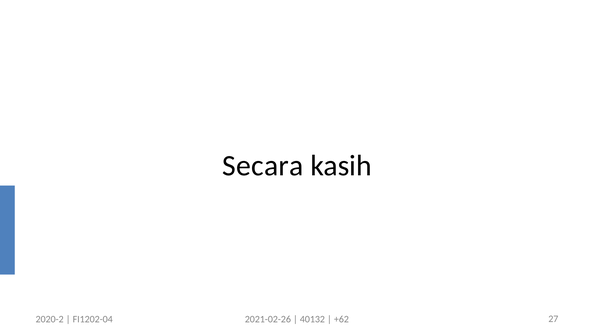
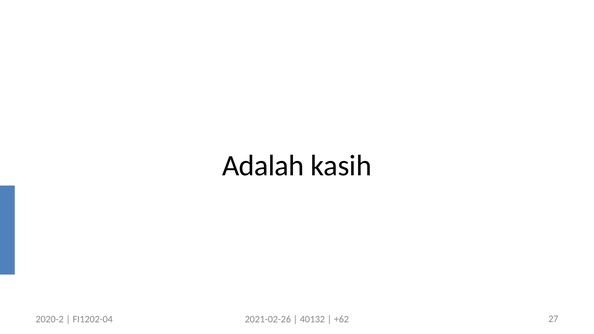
Secara: Secara -> Adalah (263, 166)
